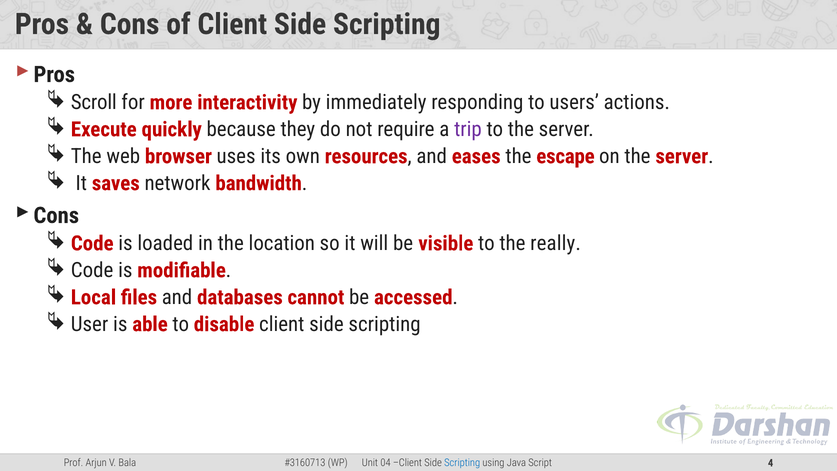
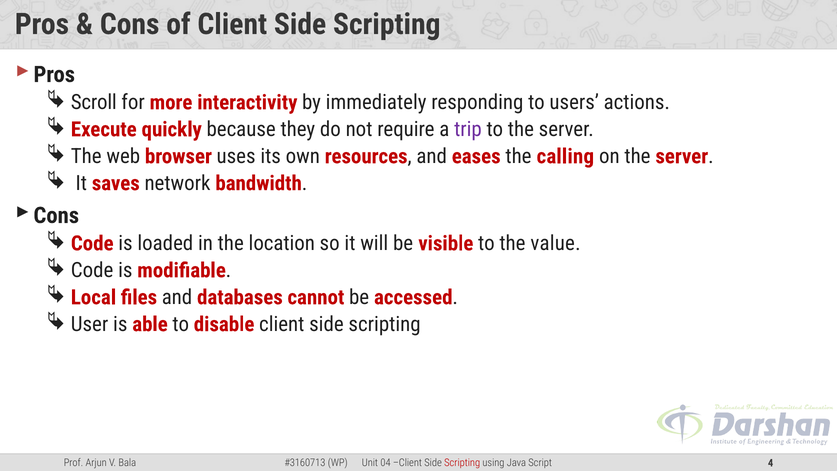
escape: escape -> calling (565, 156)
really: really -> value (556, 243)
Scripting colour: blue -> red (462, 463)
